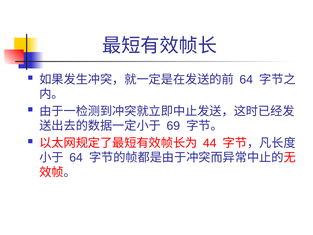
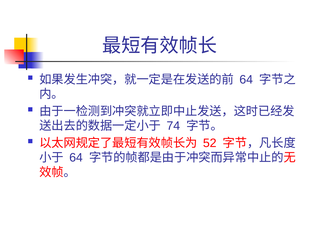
69: 69 -> 74 (173, 126)
44: 44 -> 52 (210, 143)
